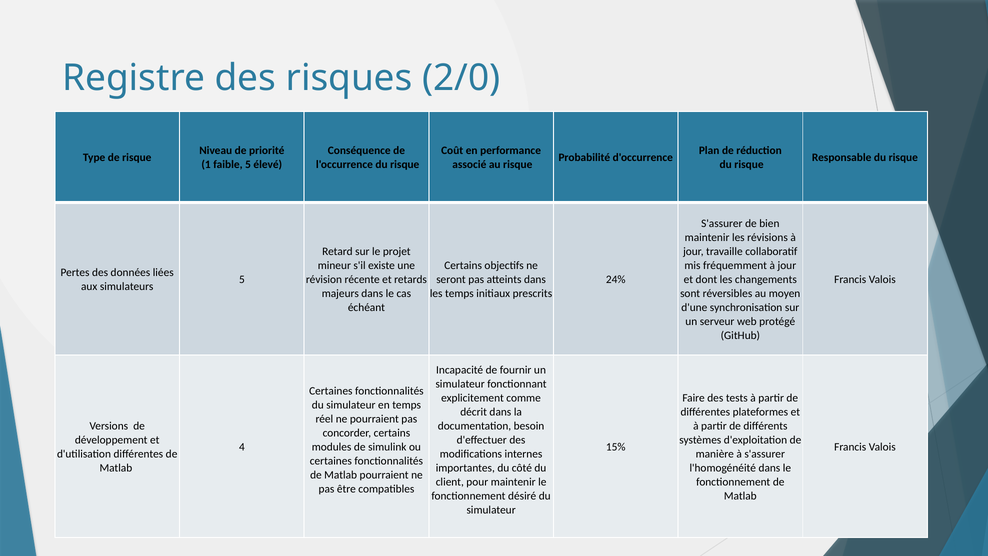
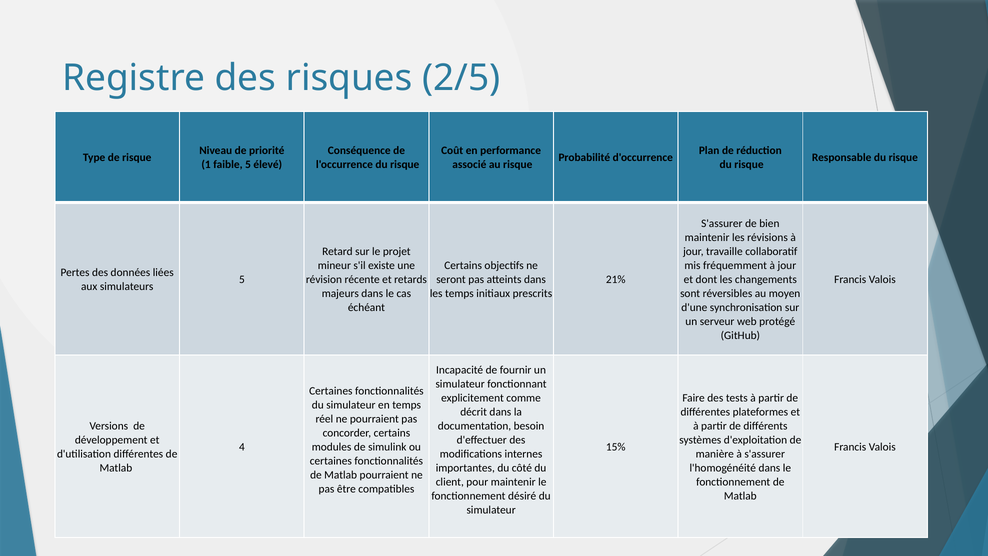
2/0: 2/0 -> 2/5 (461, 78)
24%: 24% -> 21% (616, 279)
